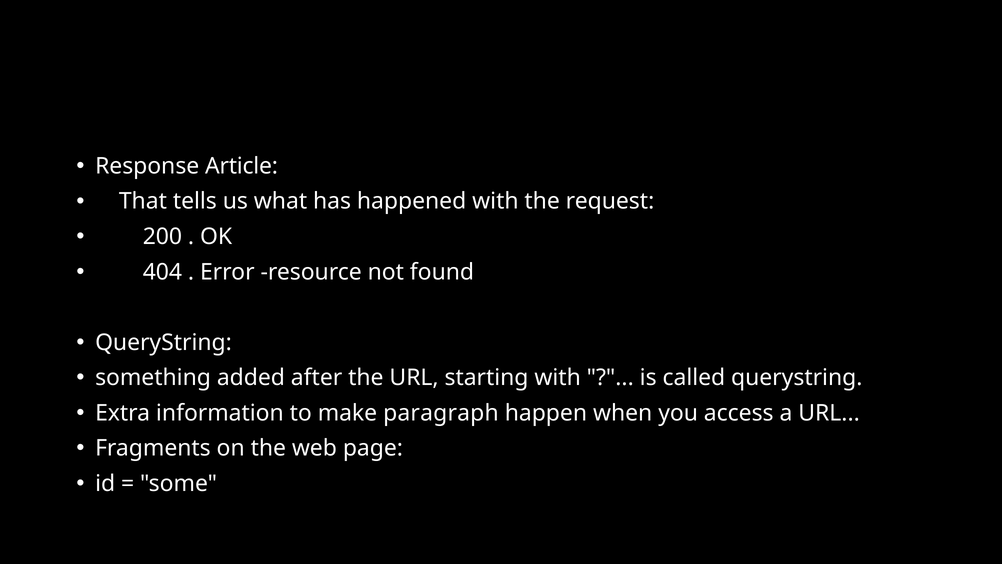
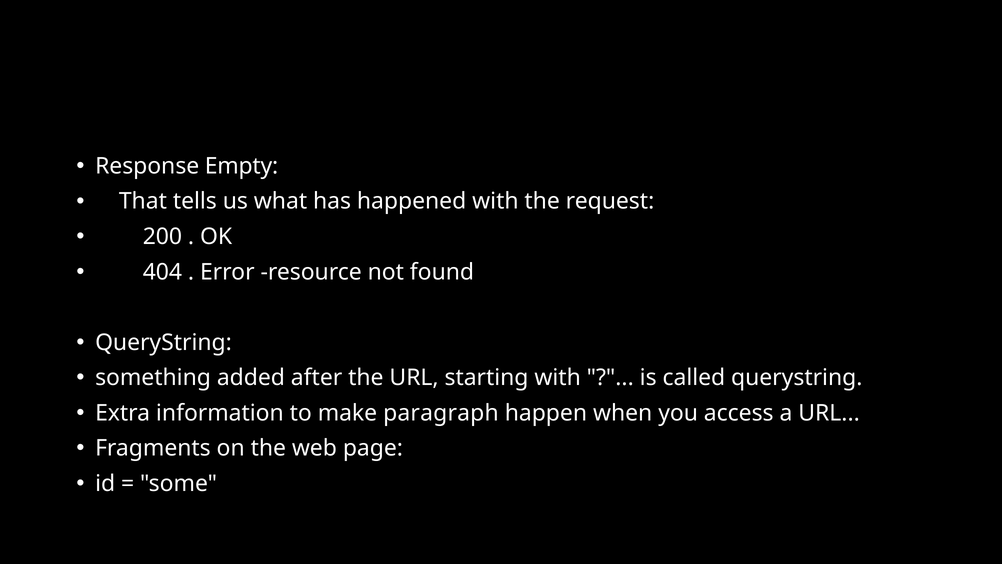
Article: Article -> Empty (242, 166)
